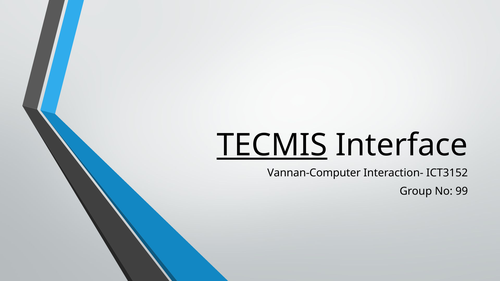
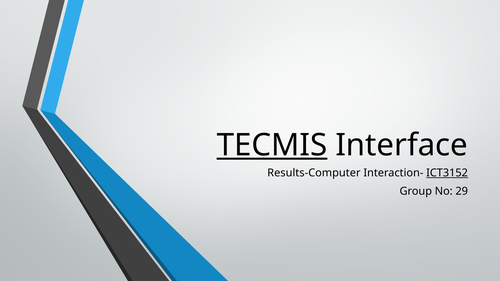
Vannan-Computer: Vannan-Computer -> Results-Computer (314, 173)
ICT3152 underline: none -> present (447, 173)
99: 99 -> 29 (462, 192)
